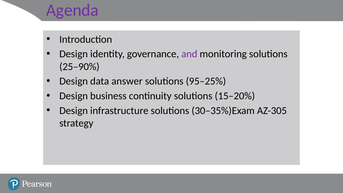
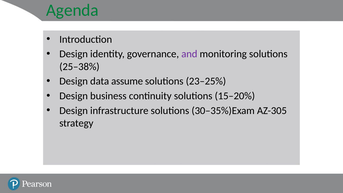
Agenda colour: purple -> green (72, 10)
25–90%: 25–90% -> 25–38% (79, 67)
answer: answer -> assume (127, 81)
95–25%: 95–25% -> 23–25% (206, 81)
